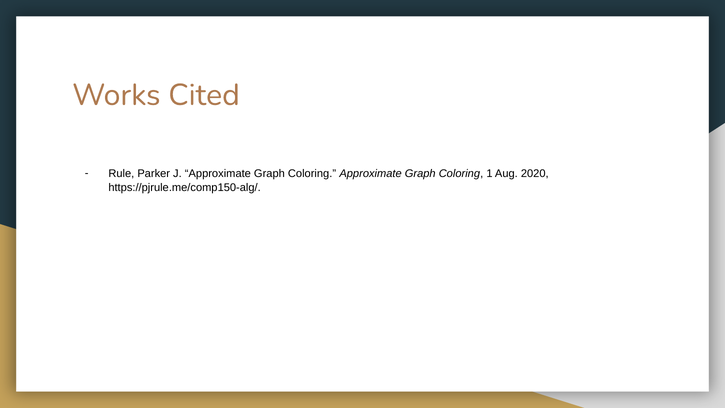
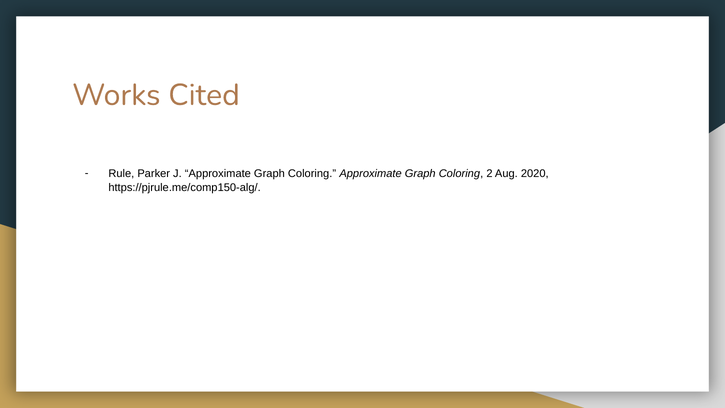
1: 1 -> 2 (489, 173)
